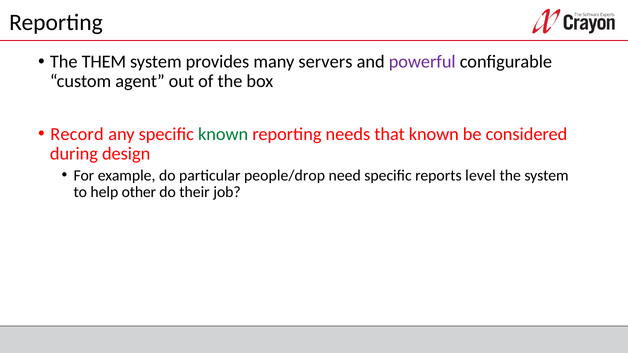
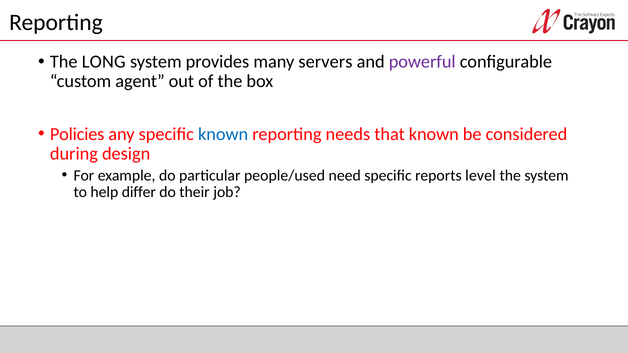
THEM: THEM -> LONG (104, 62)
Record: Record -> Policies (77, 134)
known colour: green -> blue (223, 134)
people/drop: people/drop -> people/used (285, 175)
other: other -> differ (139, 192)
